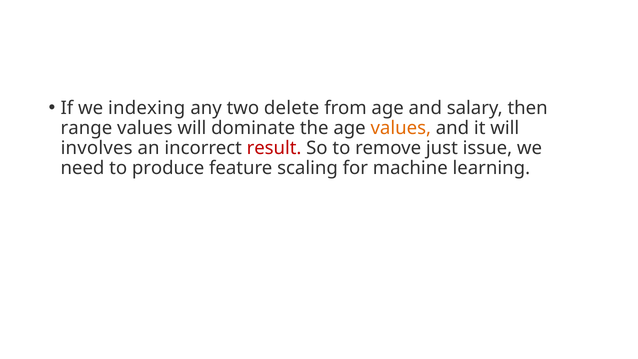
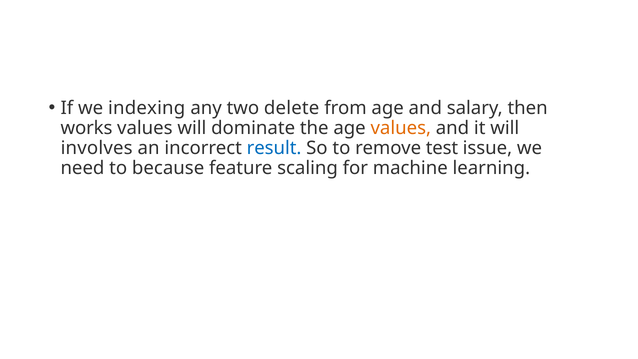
range: range -> works (87, 128)
result colour: red -> blue (274, 148)
just: just -> test (442, 148)
produce: produce -> because (168, 168)
